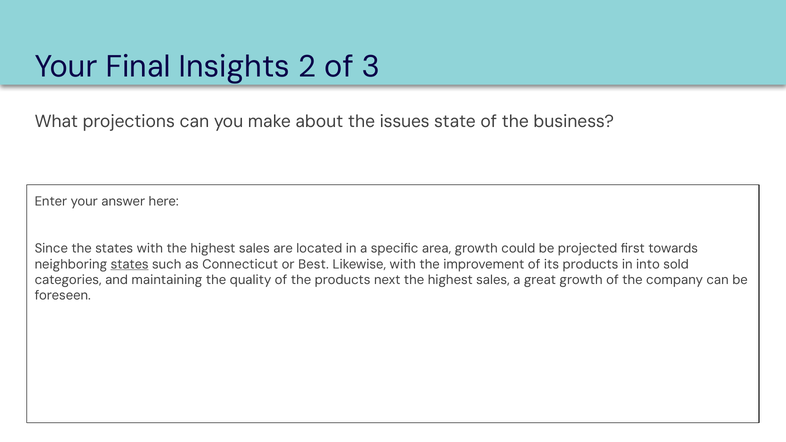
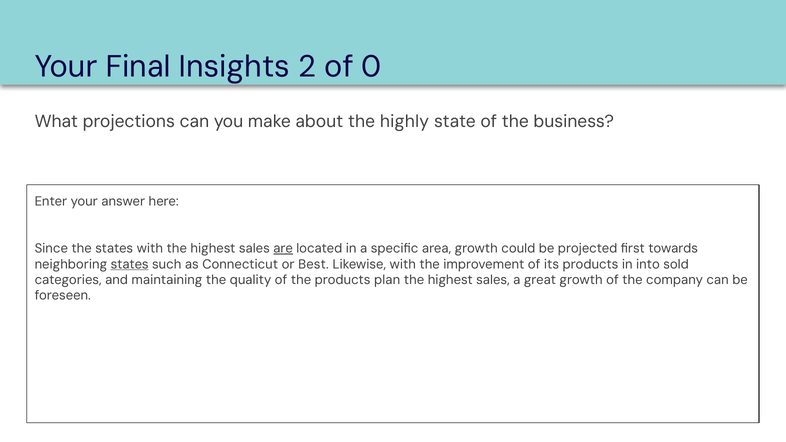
3: 3 -> 0 (371, 67)
issues: issues -> highly (404, 122)
are underline: none -> present (283, 249)
next: next -> plan (387, 280)
